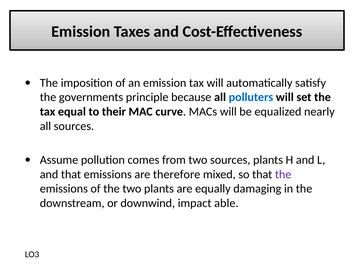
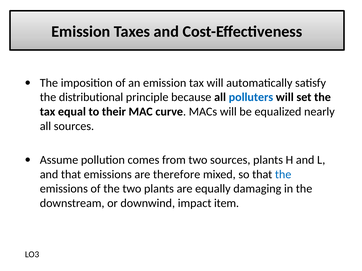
governments: governments -> distributional (91, 97)
the colour: purple -> blue (283, 175)
able: able -> item (227, 204)
